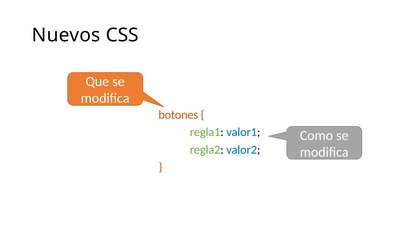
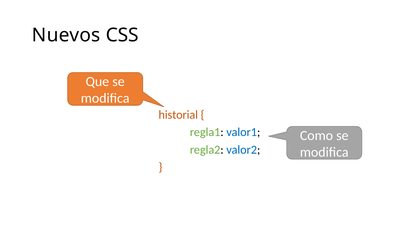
botones: botones -> historial (178, 114)
